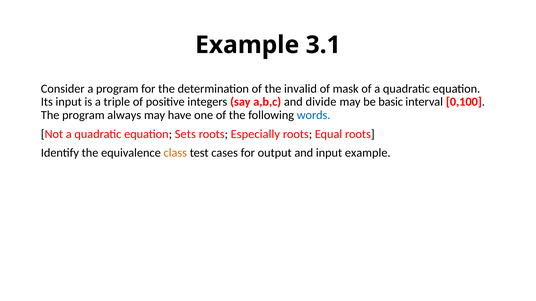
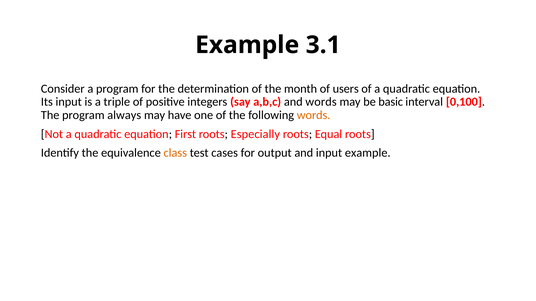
invalid: invalid -> month (301, 89)
mask: mask -> users (346, 89)
and divide: divide -> words (321, 102)
words colour: blue -> orange (314, 115)
Sets: Sets -> First (185, 134)
